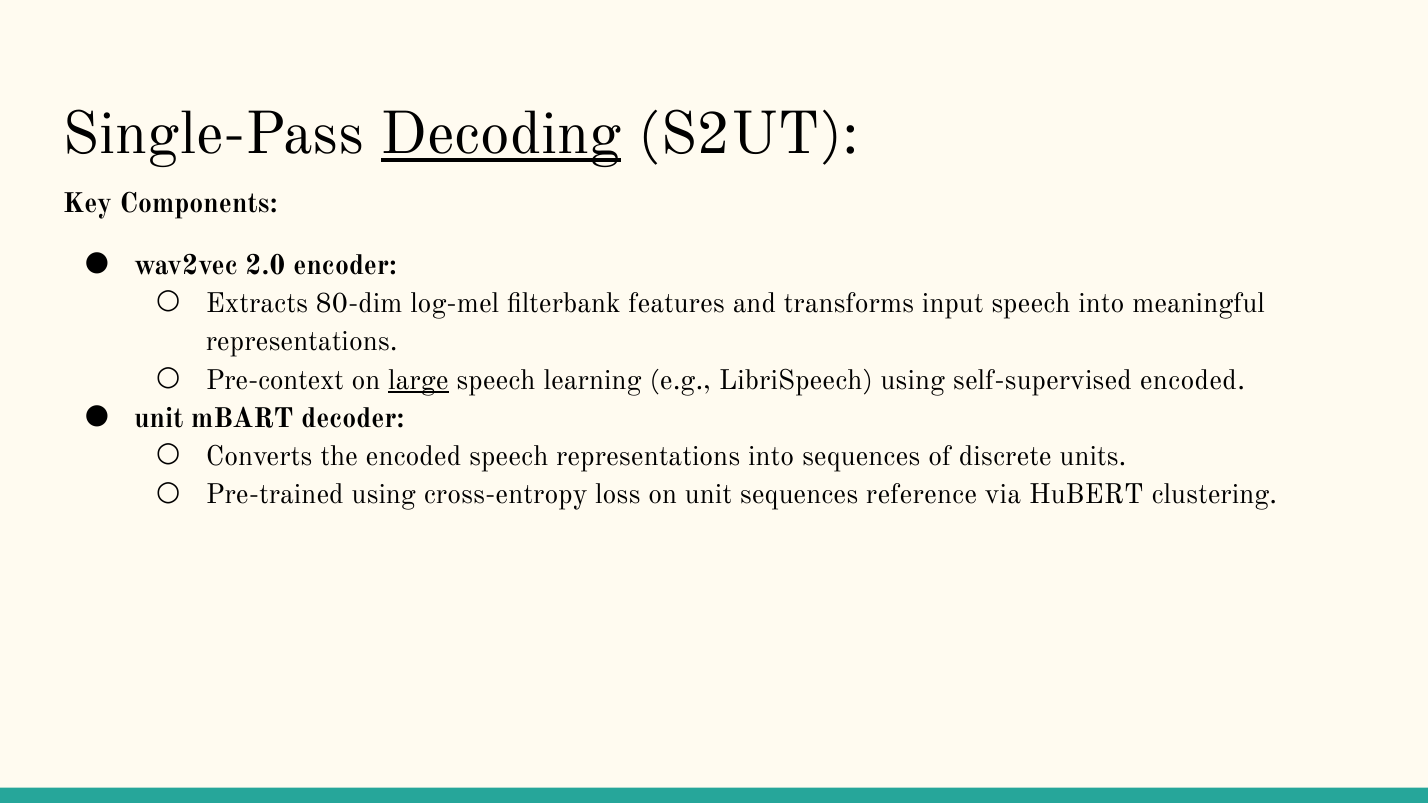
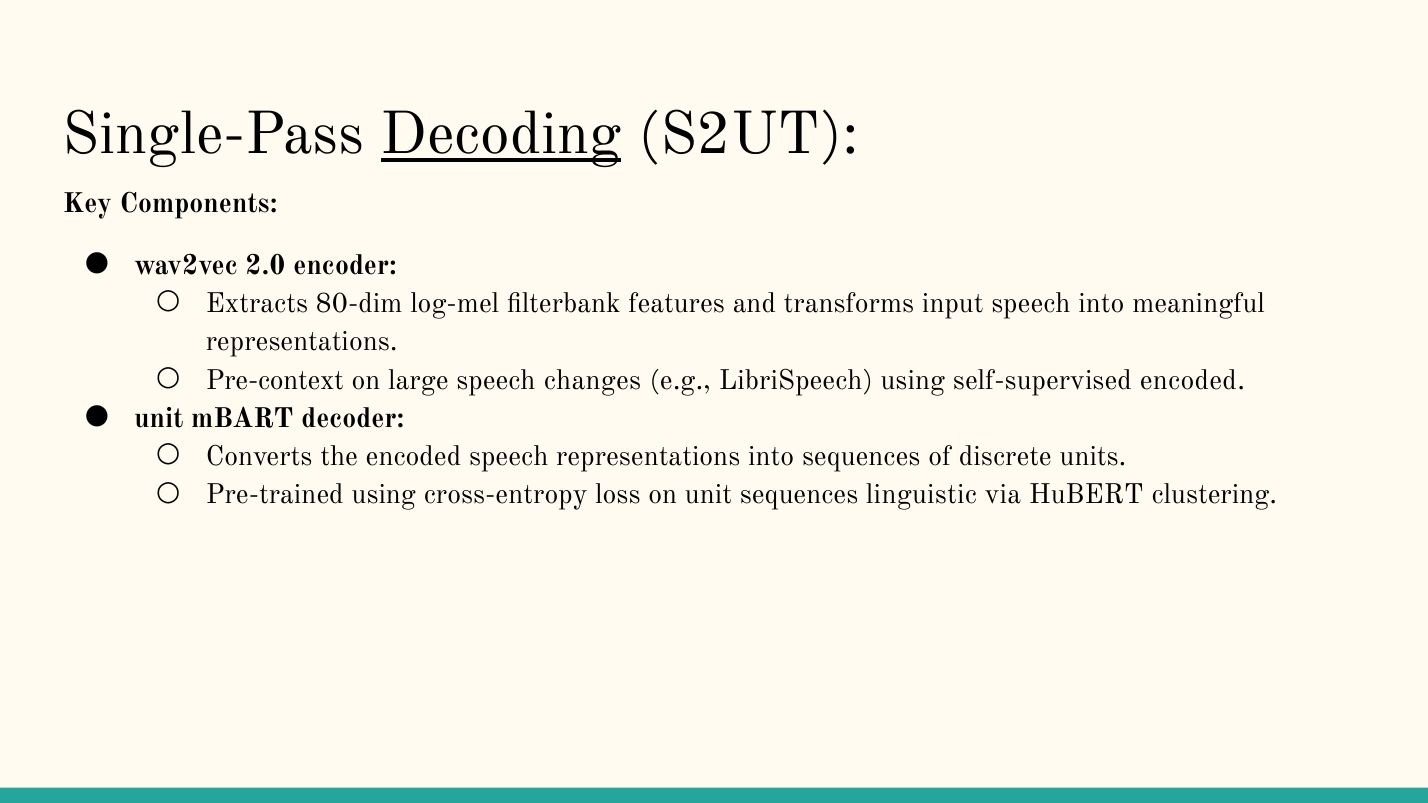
large underline: present -> none (418, 380)
learning: learning -> changes (593, 380)
reference: reference -> linguistic (922, 495)
